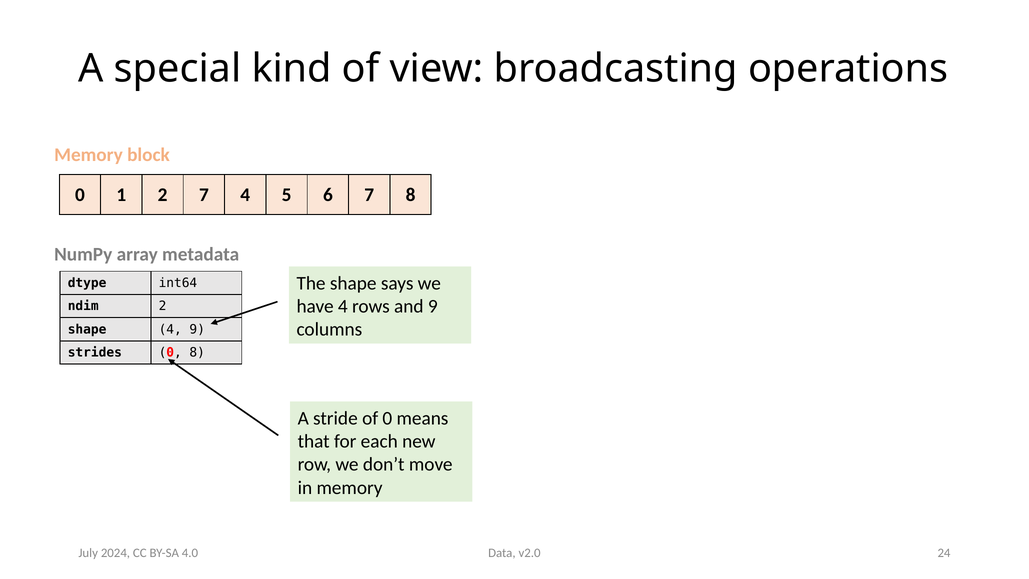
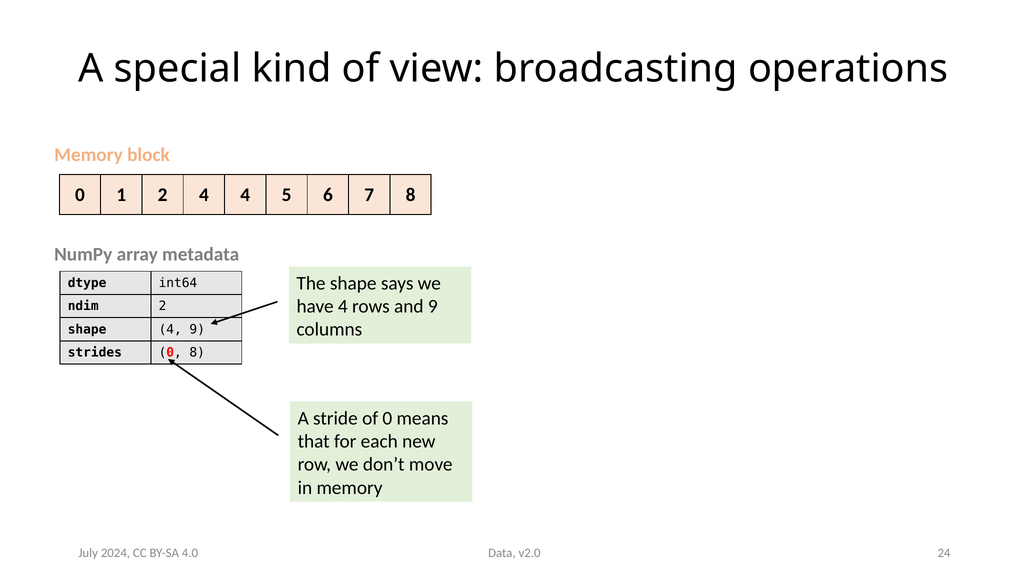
2 7: 7 -> 4 (204, 195)
